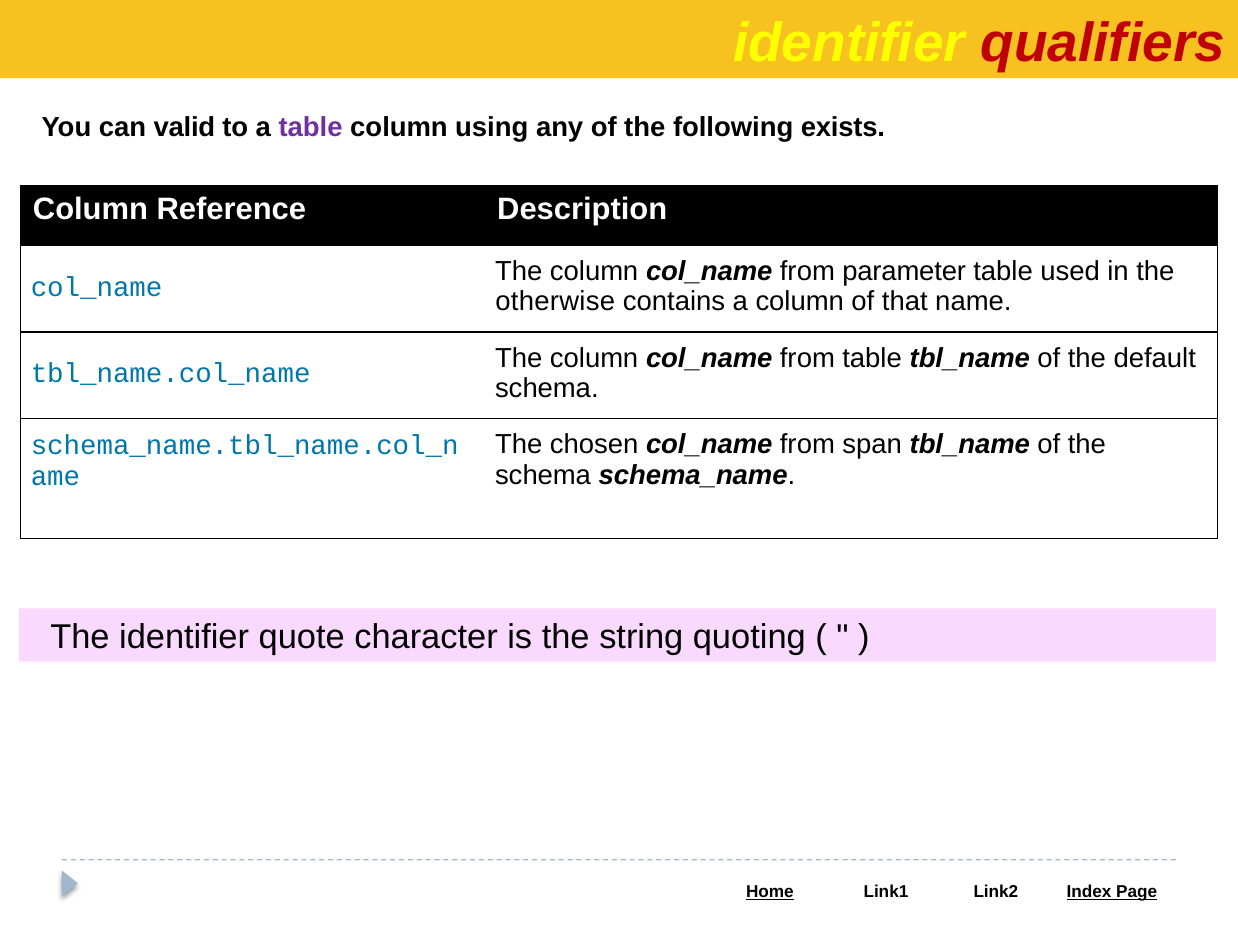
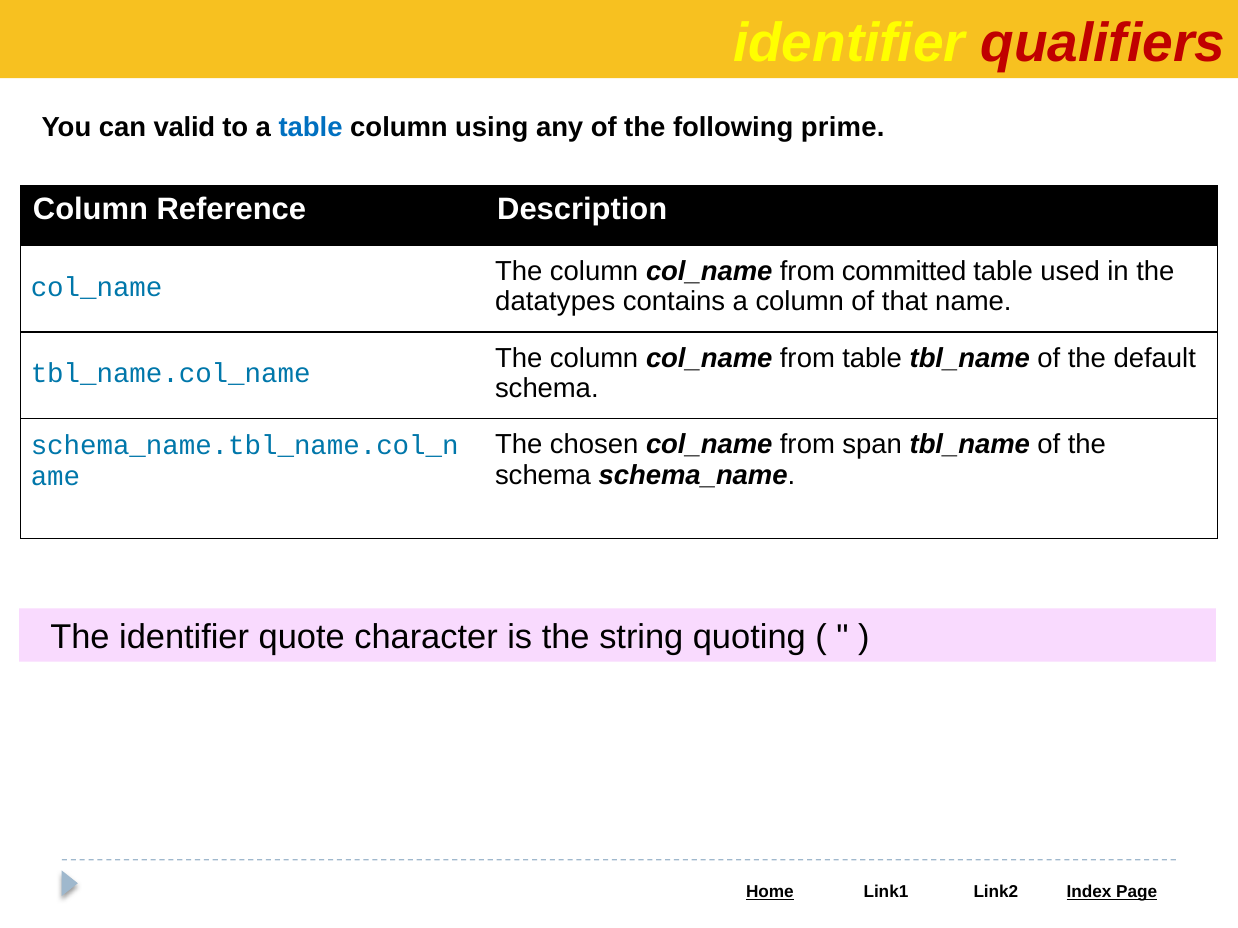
table colour: purple -> blue (311, 128)
exists: exists -> prime (843, 128)
parameter: parameter -> committed (904, 272)
otherwise: otherwise -> datatypes (555, 302)
